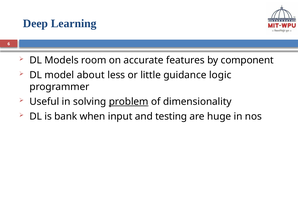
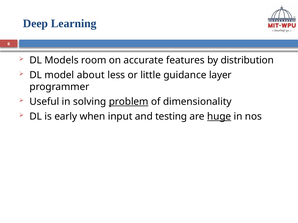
component: component -> distribution (247, 60)
logic: logic -> layer (220, 75)
bank: bank -> early (66, 117)
huge underline: none -> present (219, 117)
